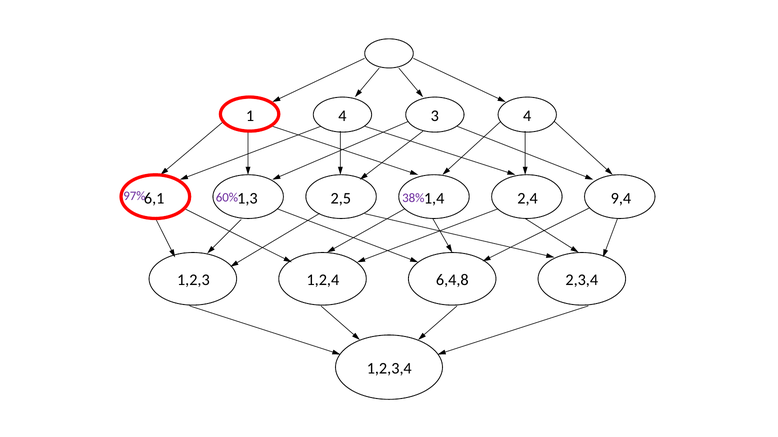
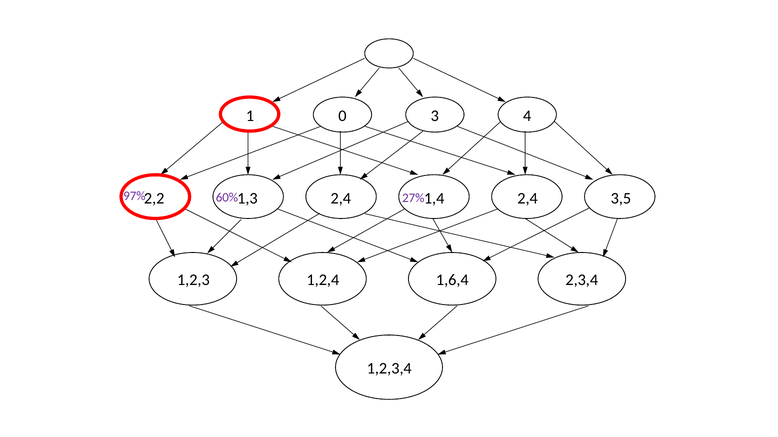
1 4: 4 -> 0 (342, 116)
6,1: 6,1 -> 2,2 (154, 199)
2,5: 2,5 -> 2,4 (341, 199)
9,4: 9,4 -> 3,5 (621, 199)
38%: 38% -> 27% (413, 198)
6,4,8: 6,4,8 -> 1,6,4 (452, 280)
